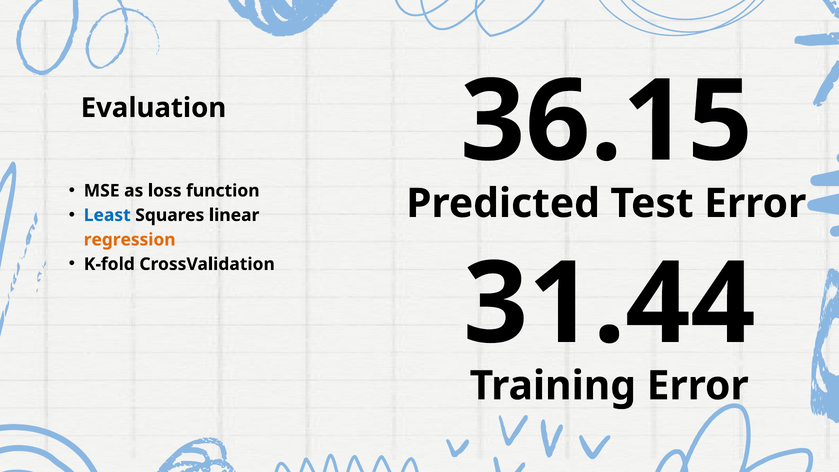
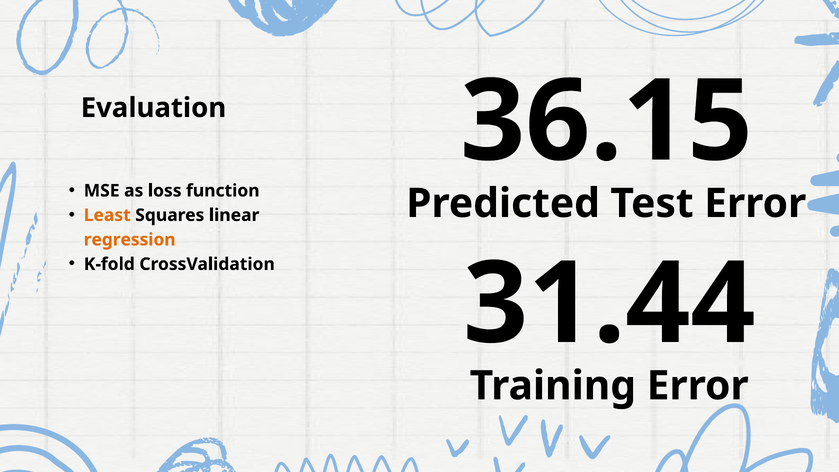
Least colour: blue -> orange (107, 215)
